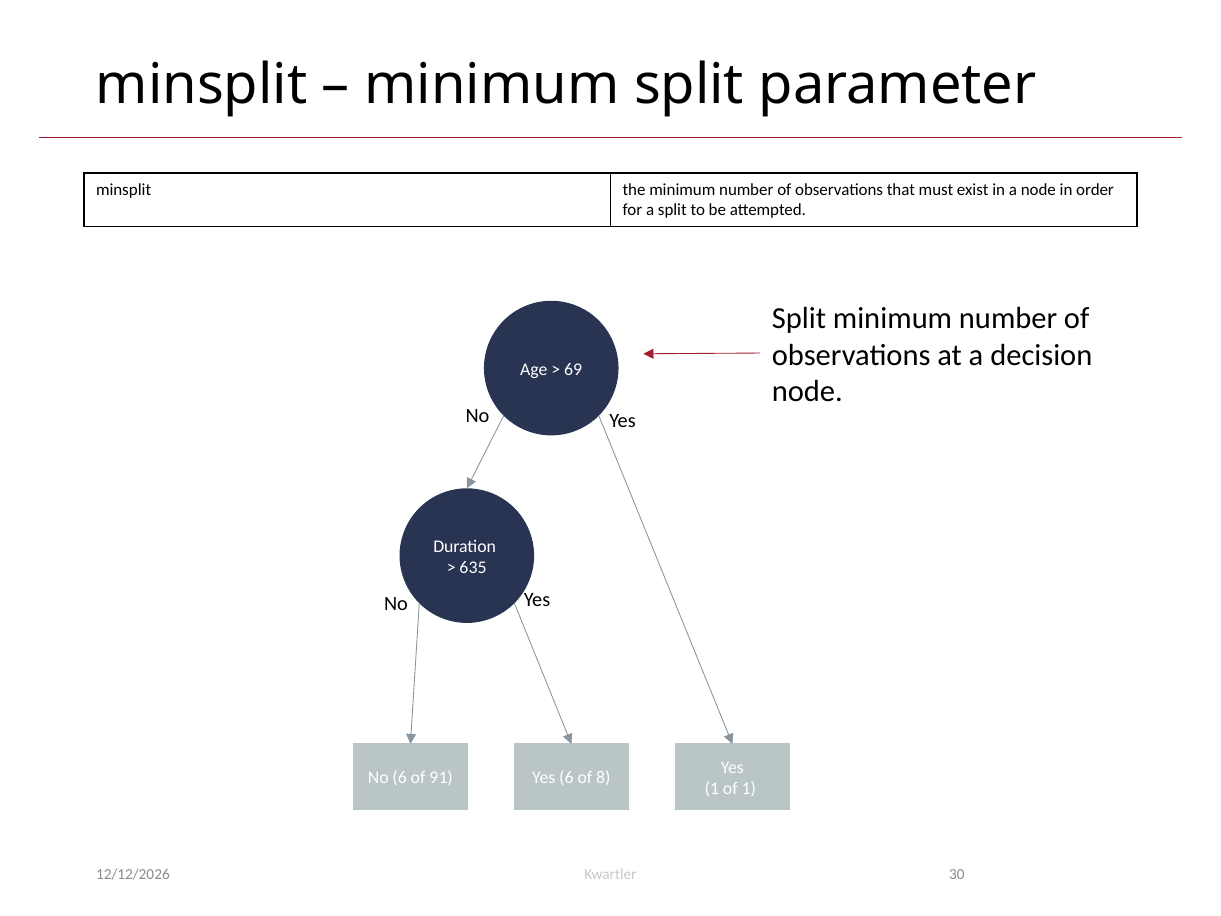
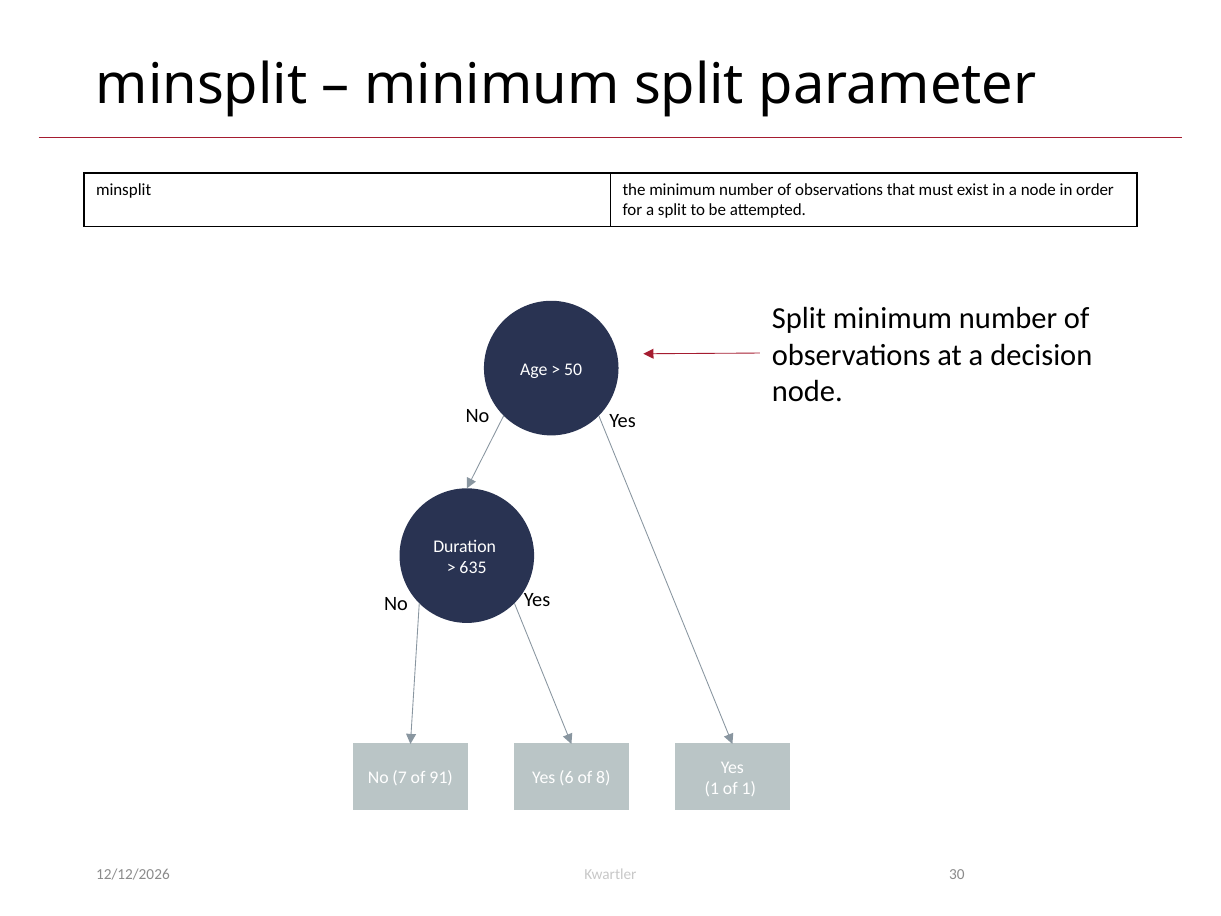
69: 69 -> 50 (573, 369)
No 6: 6 -> 7 (400, 778)
